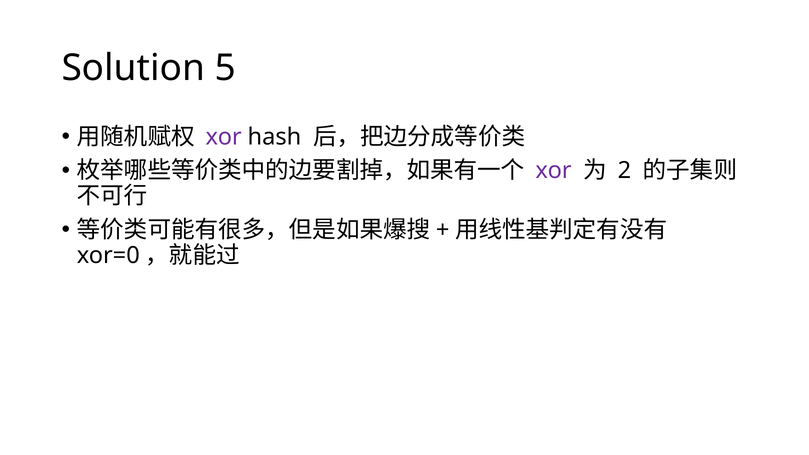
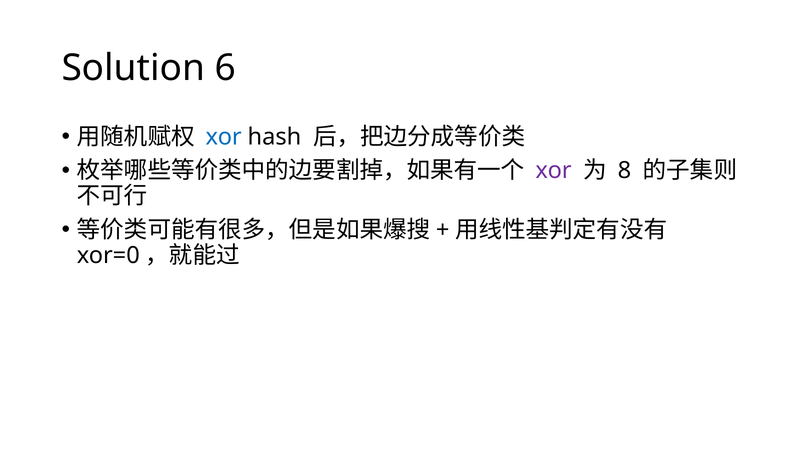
5: 5 -> 6 (225, 68)
xor colour: purple -> blue (224, 137)
2: 2 -> 8 (624, 171)
